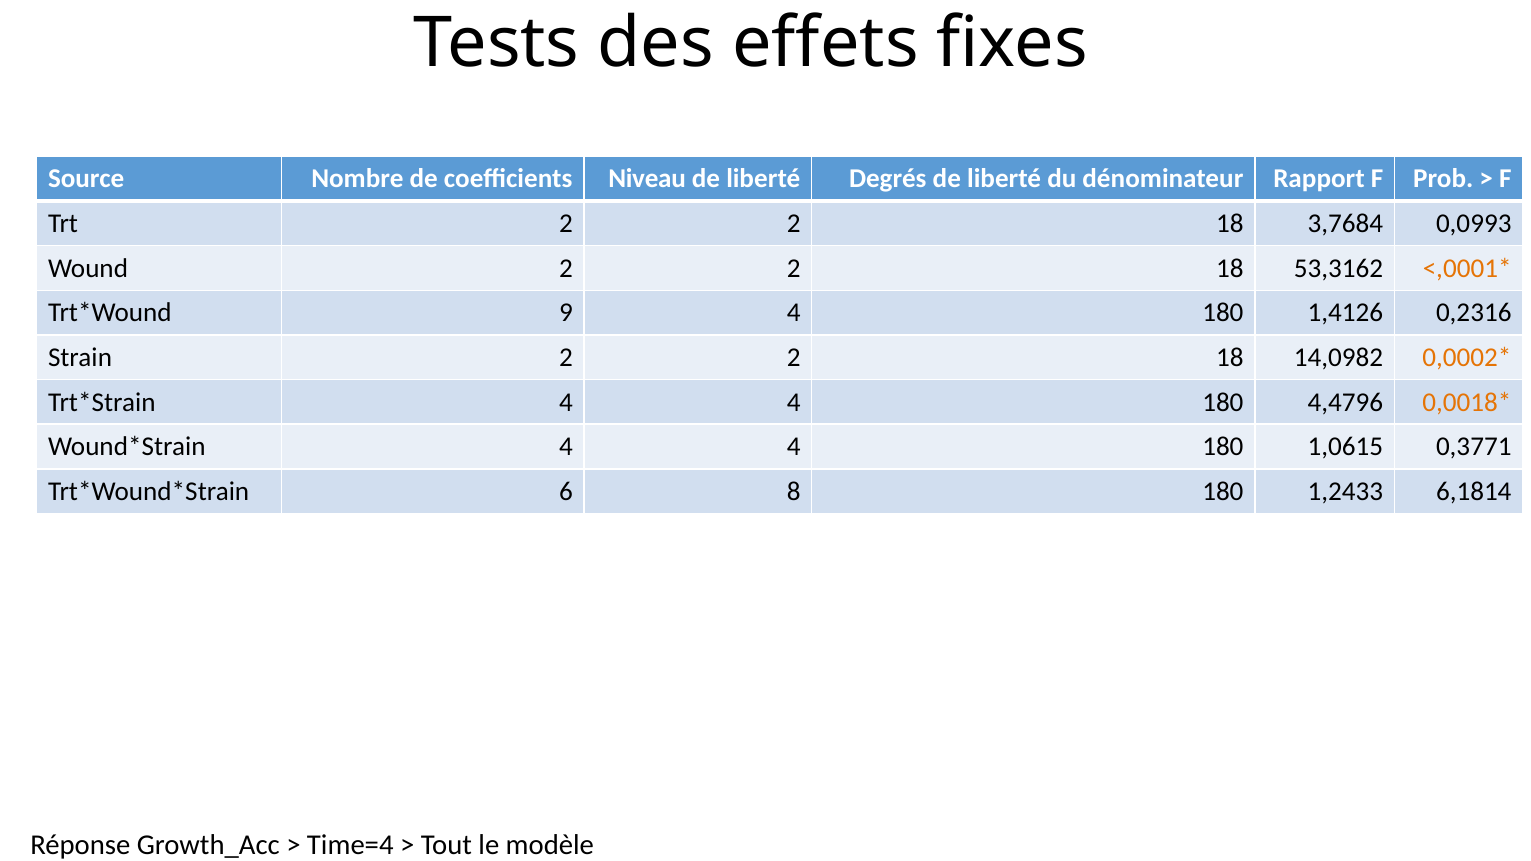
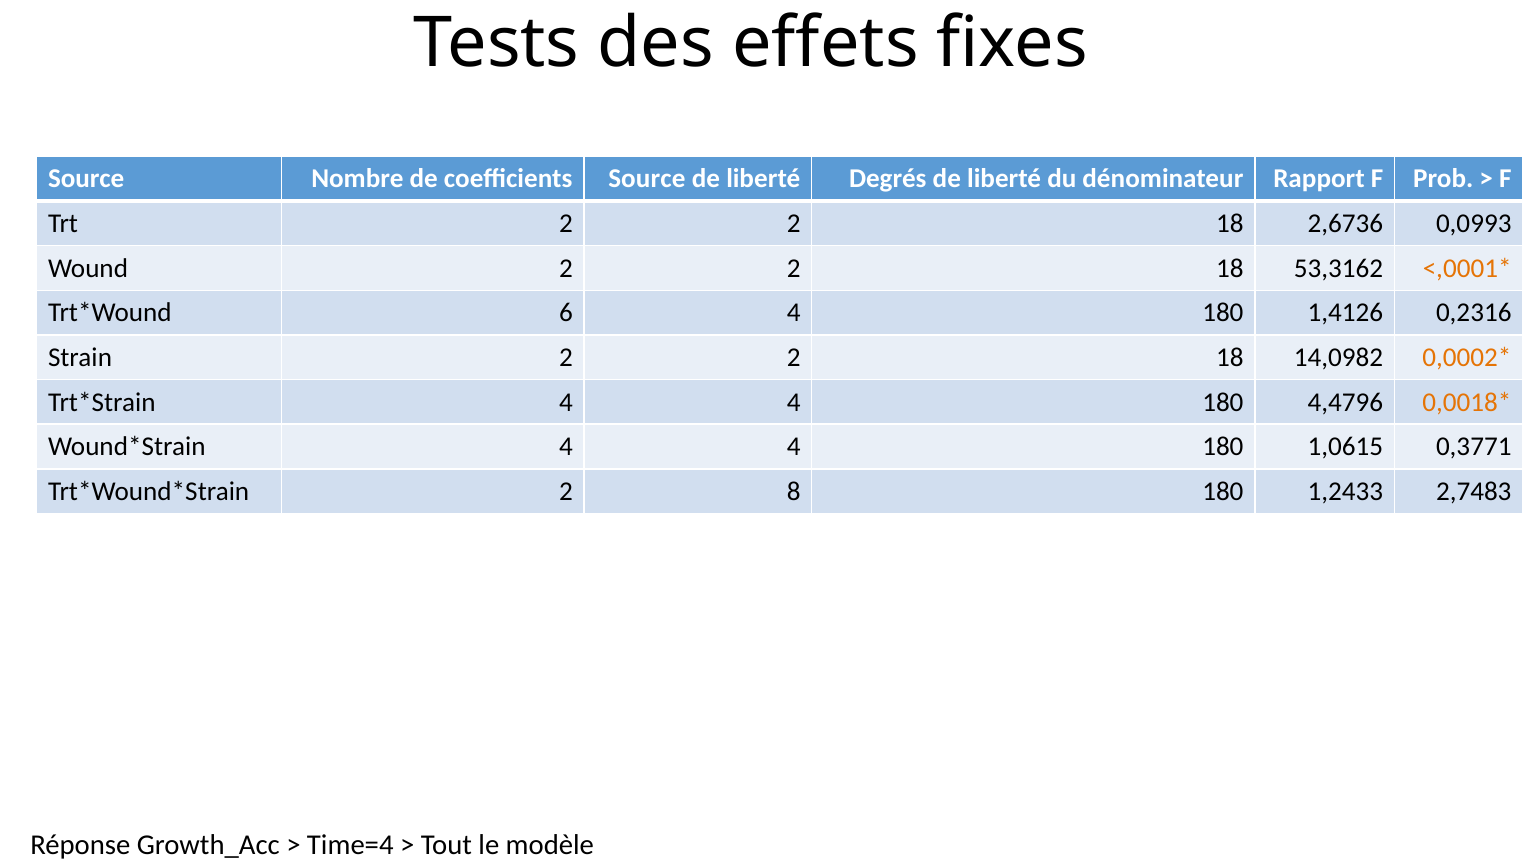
coefficients Niveau: Niveau -> Source (647, 179)
3,7684: 3,7684 -> 2,6736 (1345, 224)
9: 9 -> 6 (566, 313)
6: 6 -> 2 (566, 492)
6,1814: 6,1814 -> 2,7483 (1474, 492)
